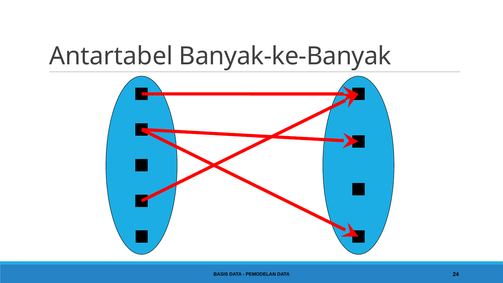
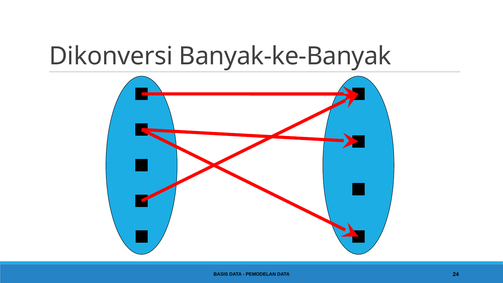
Antartabel: Antartabel -> Dikonversi (111, 56)
